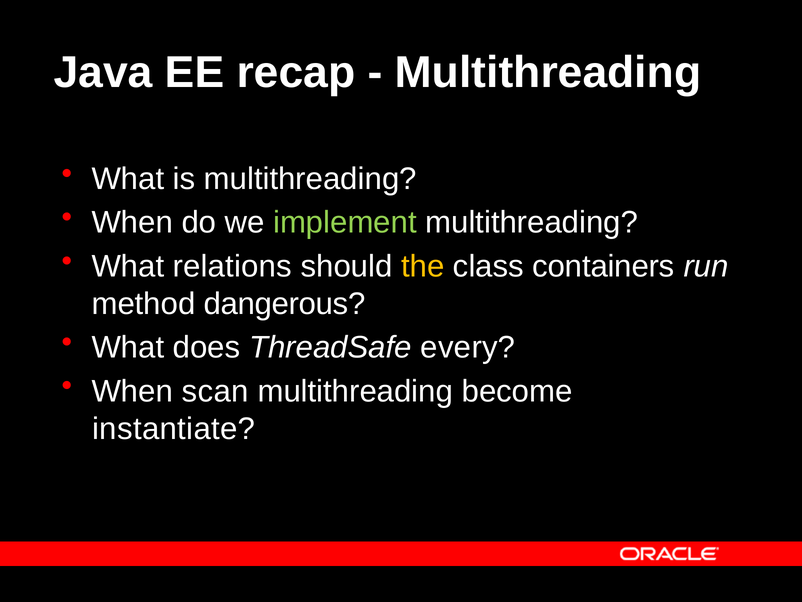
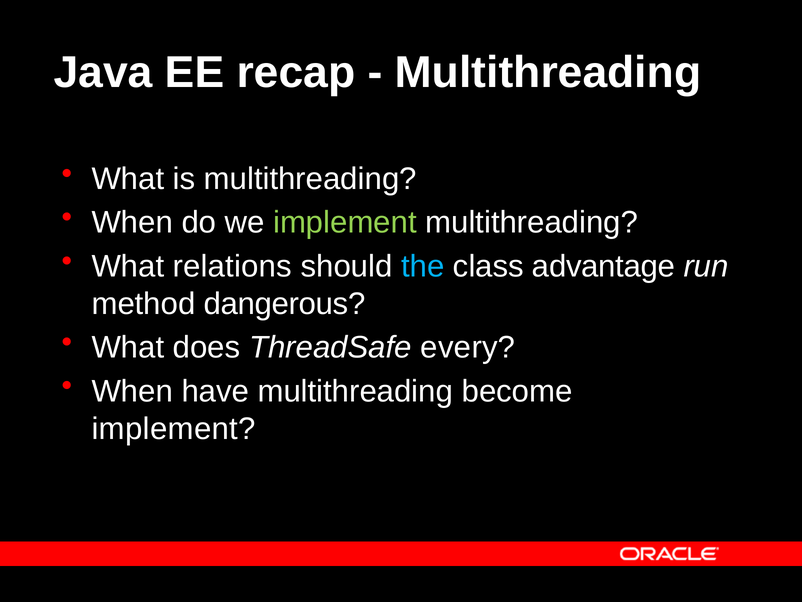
the colour: yellow -> light blue (423, 266)
containers: containers -> advantage (604, 266)
scan: scan -> have (215, 391)
instantiate: instantiate -> implement (174, 428)
